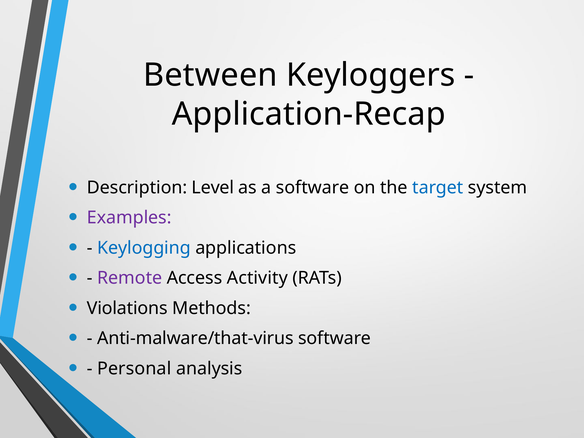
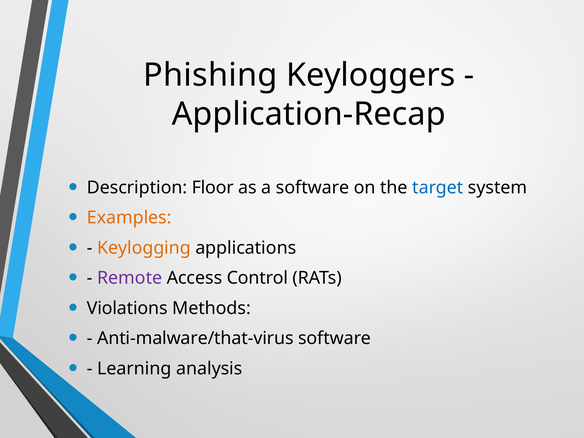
Between: Between -> Phishing (210, 75)
Level: Level -> Floor (213, 187)
Examples colour: purple -> orange (129, 218)
Keylogging colour: blue -> orange (144, 248)
Activity: Activity -> Control (257, 278)
Personal: Personal -> Learning (134, 368)
